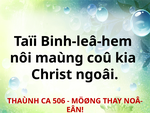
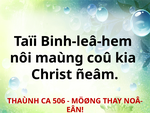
ngoâi: ngoâi -> ñeâm (97, 74)
